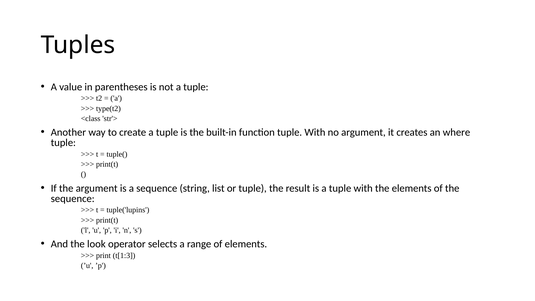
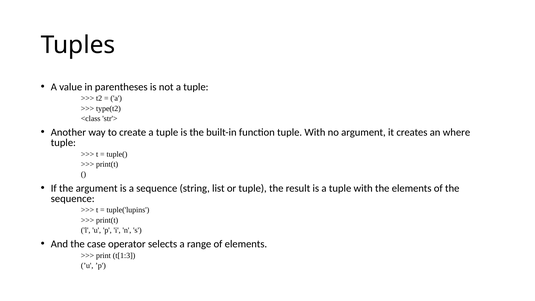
look: look -> case (96, 244)
